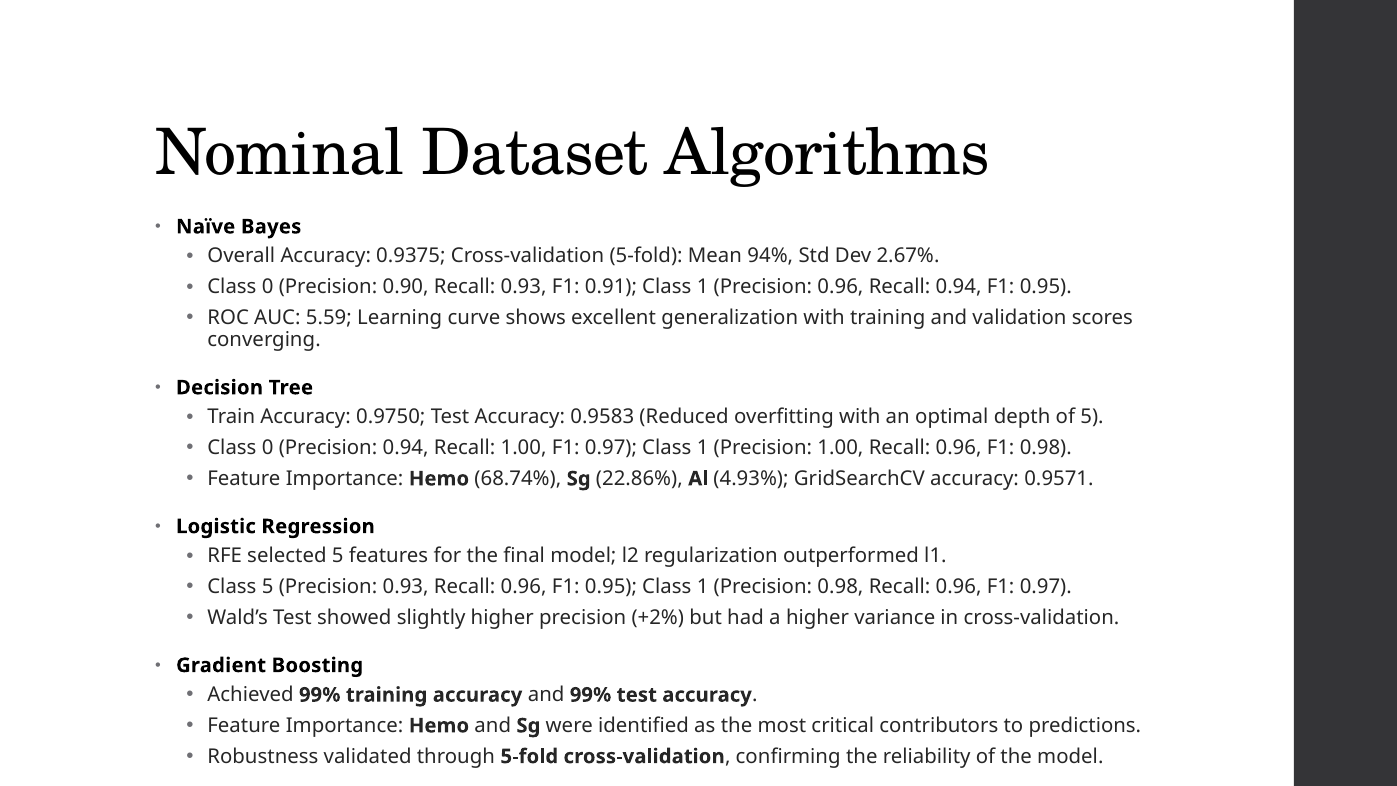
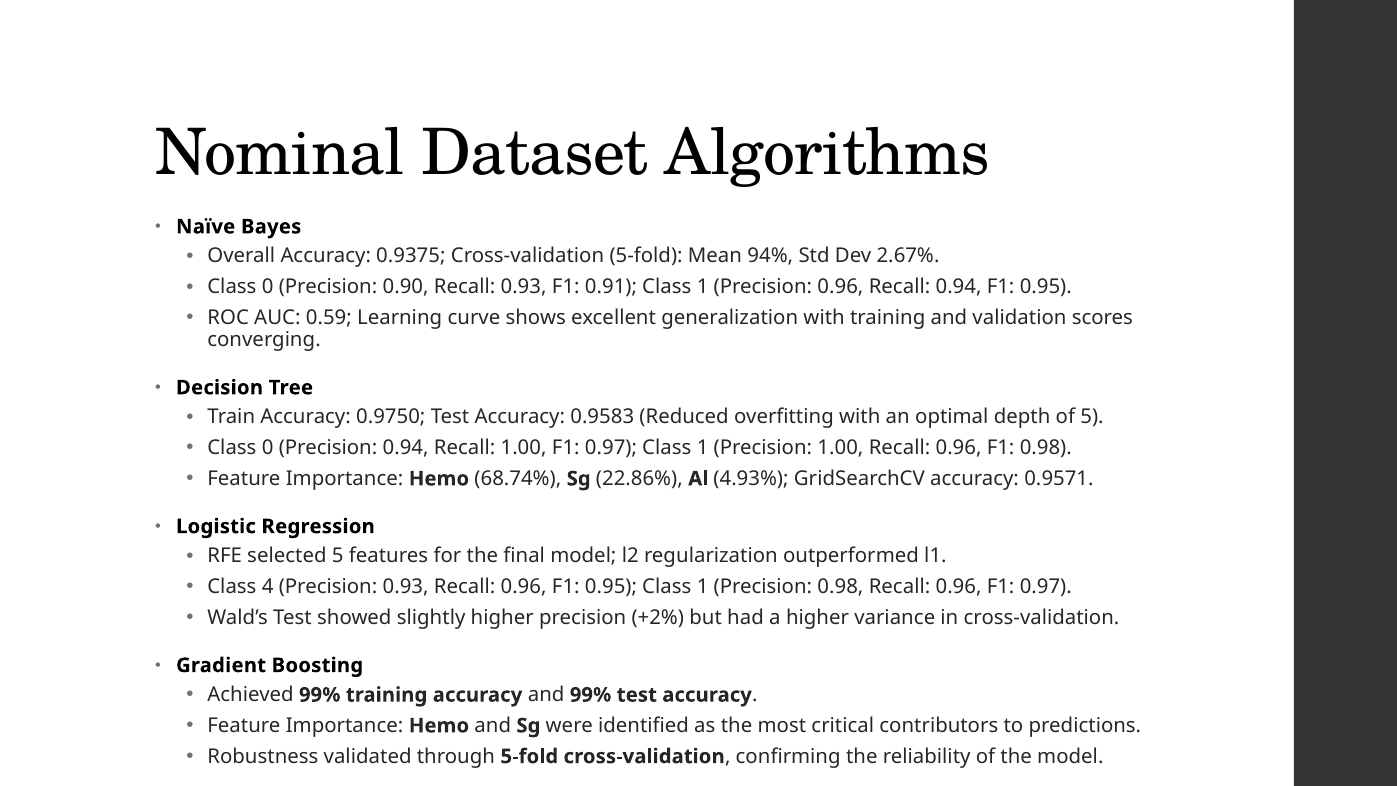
5.59: 5.59 -> 0.59 (329, 318)
Class 5: 5 -> 4 (268, 587)
